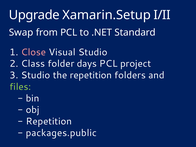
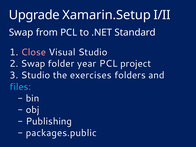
2 Class: Class -> Swap (33, 64)
days: days -> year (87, 64)
the repetition: repetition -> exercises (91, 75)
files colour: light green -> light blue (20, 87)
Repetition: Repetition -> Publishing (49, 121)
